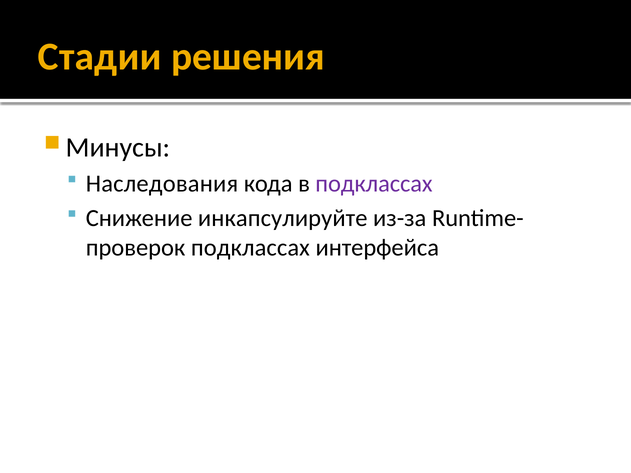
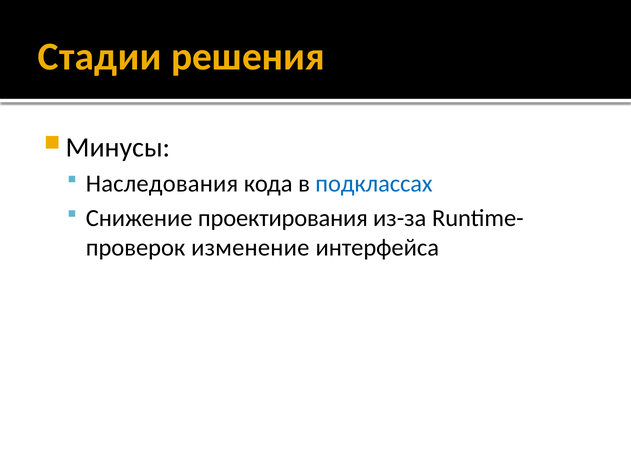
подклассах colour: purple -> blue (374, 184)
инкапсулируйте: инкапсулируйте -> проектирования (283, 218)
подклассах: подклассах -> изменение (250, 248)
